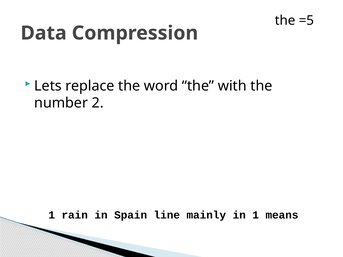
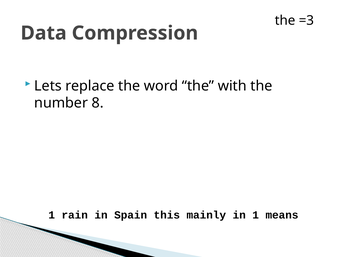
=5: =5 -> =3 (306, 20)
2: 2 -> 8 (98, 103)
line: line -> this (167, 215)
